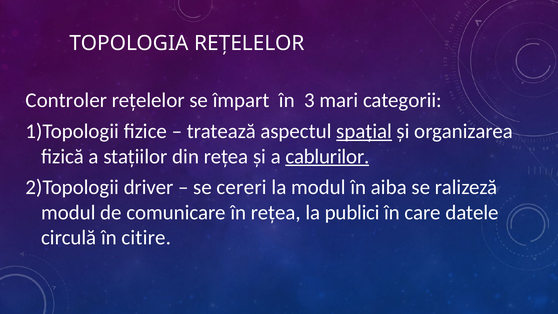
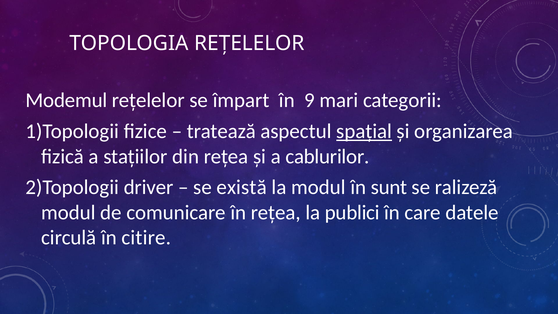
Controler: Controler -> Modemul (66, 100)
3: 3 -> 9 (309, 100)
cablurilor underline: present -> none (327, 156)
cereri: cereri -> există (242, 187)
aiba: aiba -> sunt (389, 187)
